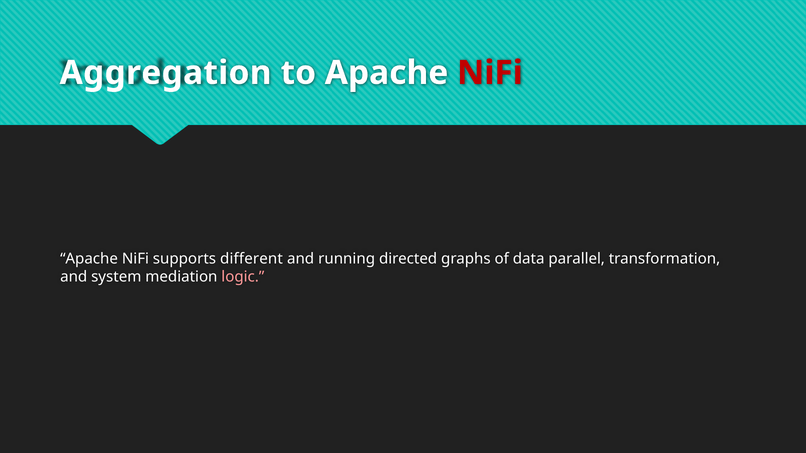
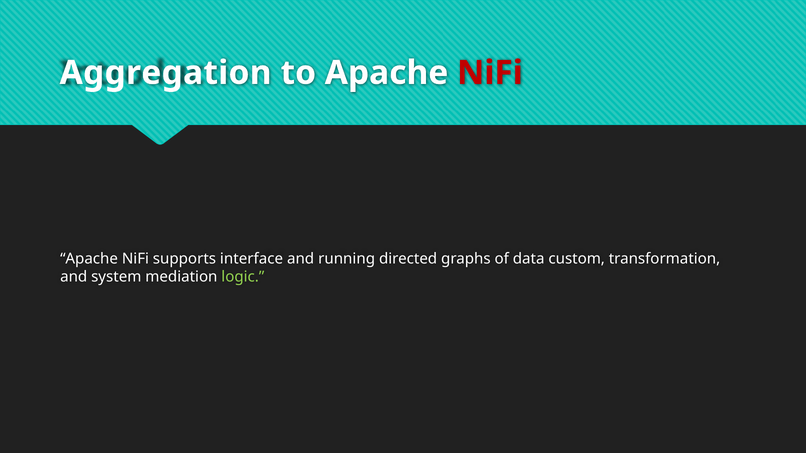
different: different -> interface (252, 259)
parallel: parallel -> custom (577, 259)
logic colour: pink -> light green (243, 277)
